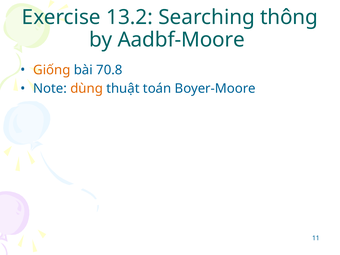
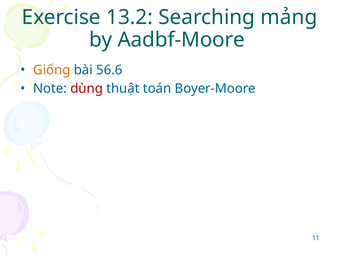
thông: thông -> mảng (289, 17)
70.8: 70.8 -> 56.6 (109, 70)
dùng colour: orange -> red (87, 89)
